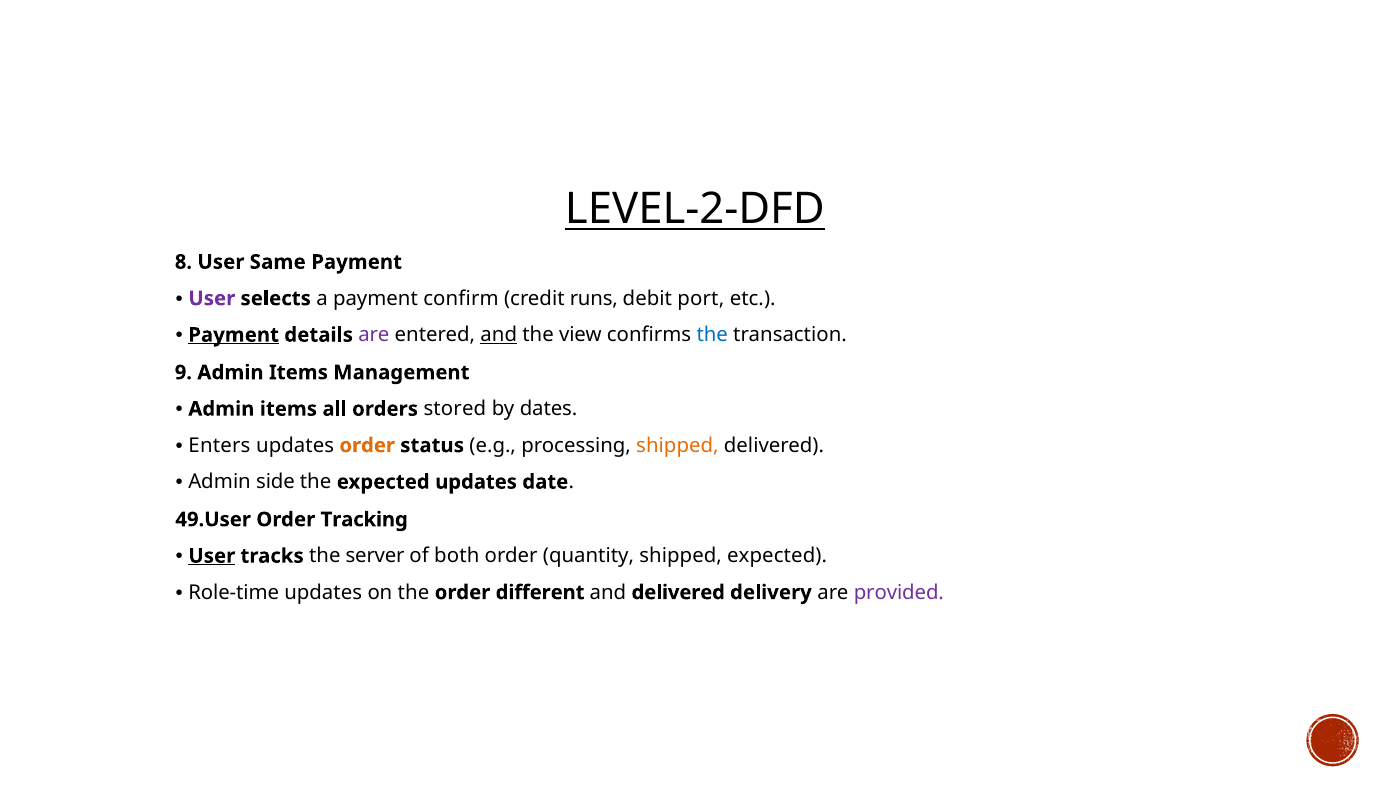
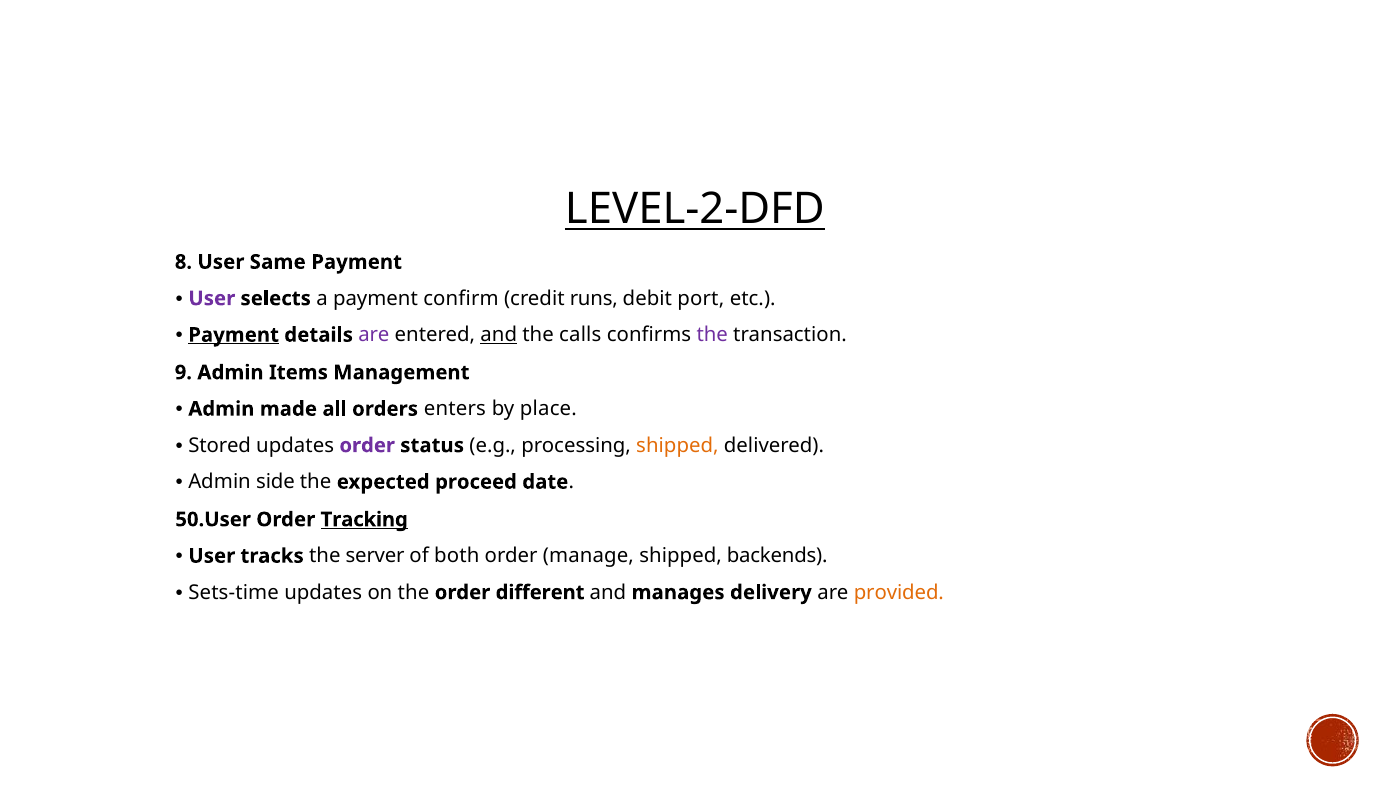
view: view -> calls (580, 335)
the colour: blue -> purple (712, 335)
items: items -> made (288, 409)
stored: stored -> enters (455, 409)
dates: dates -> place (548, 409)
Enters: Enters -> Stored (220, 445)
order colour: orange -> purple (367, 445)
expected updates: updates -> proceed (476, 482)
49.User: 49.User -> 50.User (213, 519)
Tracking underline: none -> present (364, 519)
User underline: present -> none (212, 556)
quantity: quantity -> manage (588, 556)
shipped expected: expected -> backends (777, 556)
Role-time: Role-time -> Sets-time (234, 592)
and delivered: delivered -> manages (678, 592)
provided colour: purple -> orange (899, 592)
